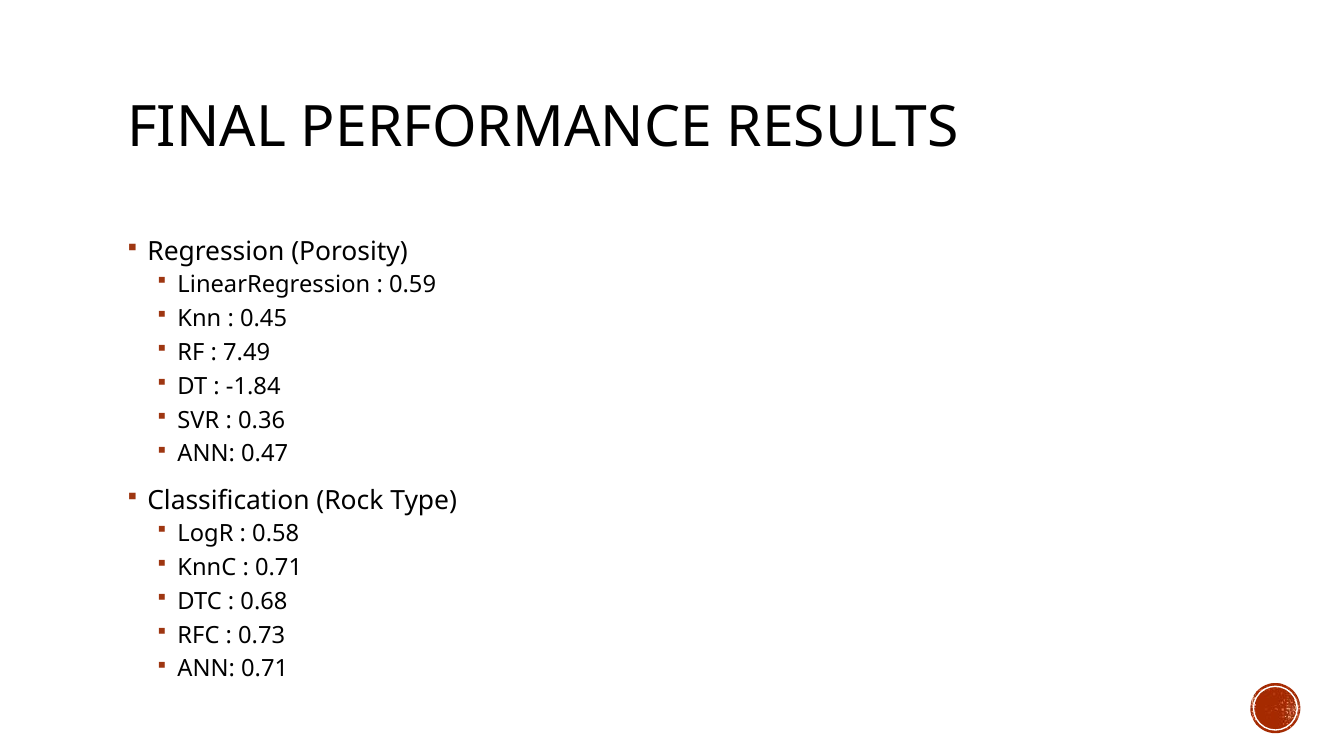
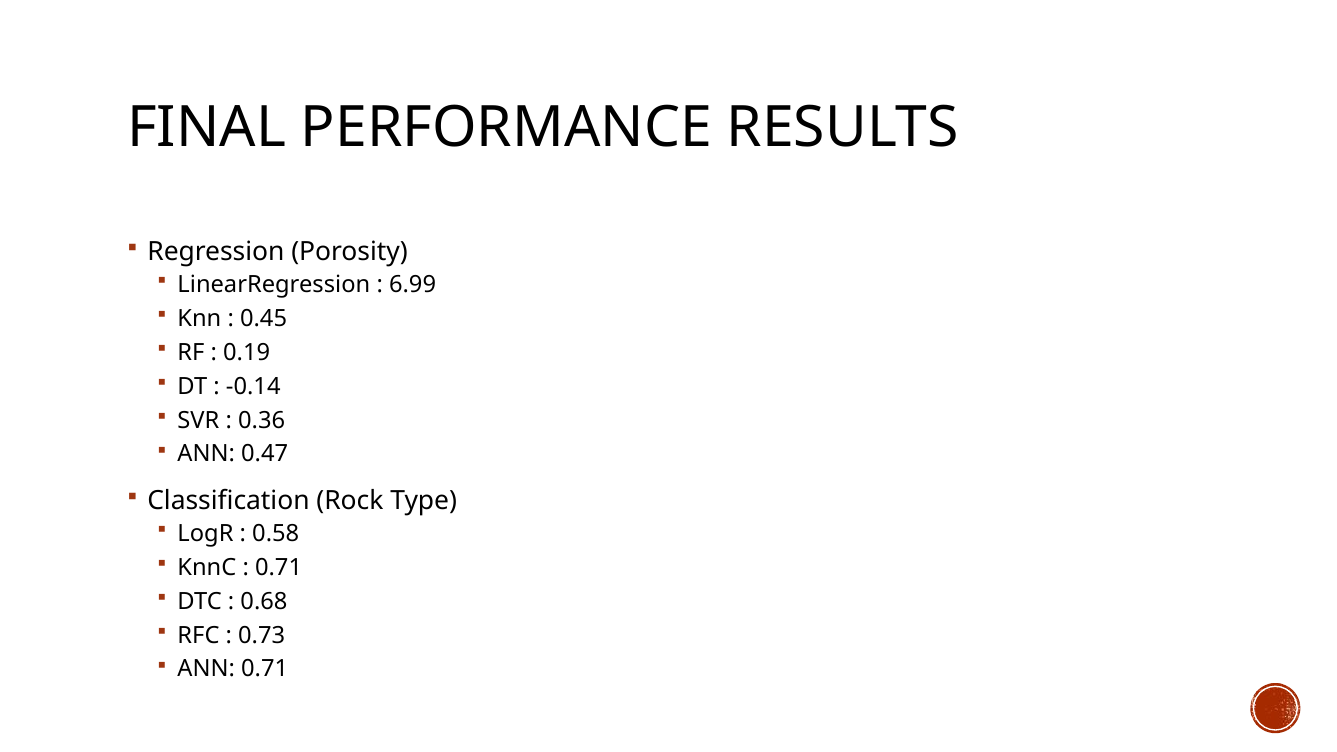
0.59: 0.59 -> 6.99 (413, 284)
7.49: 7.49 -> 0.19 (247, 352)
-1.84: -1.84 -> -0.14 (253, 386)
